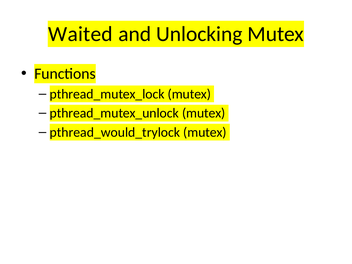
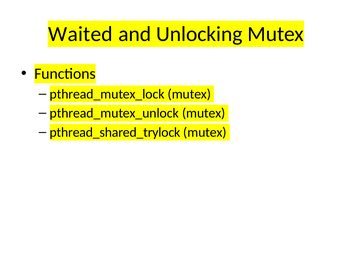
pthread_would_trylock: pthread_would_trylock -> pthread_shared_trylock (115, 132)
